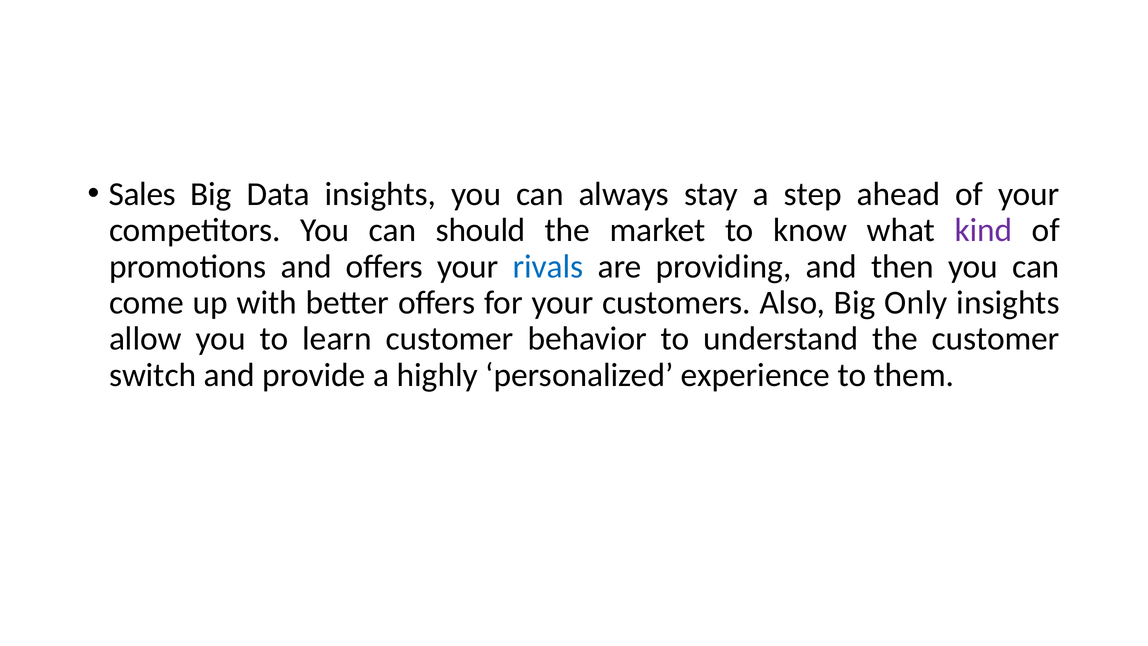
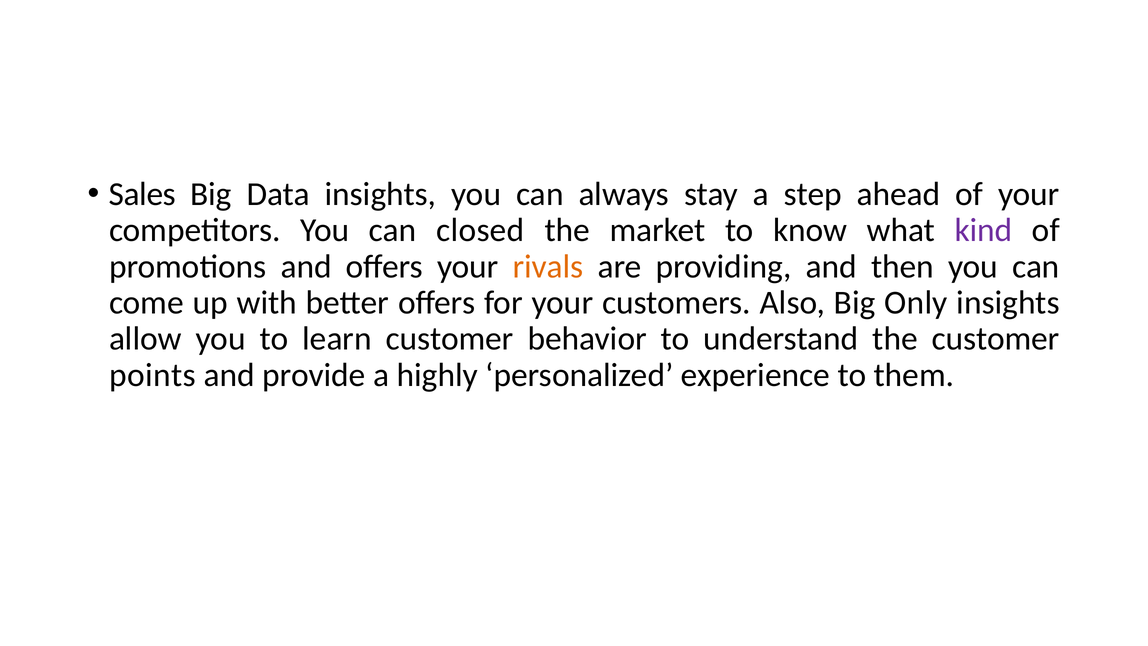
should: should -> closed (480, 230)
rivals colour: blue -> orange (548, 266)
switch: switch -> points (152, 375)
